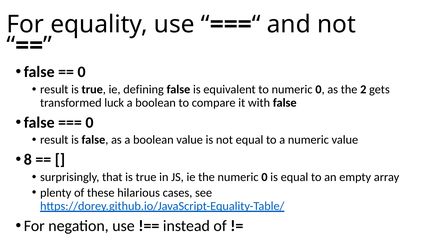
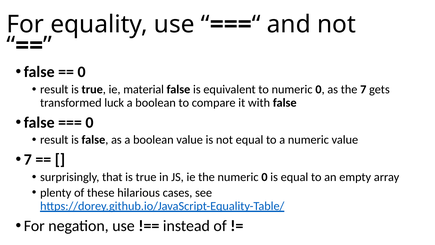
defining: defining -> material (144, 89)
the 2: 2 -> 7 (363, 89)
8: 8 -> 7 (28, 159)
